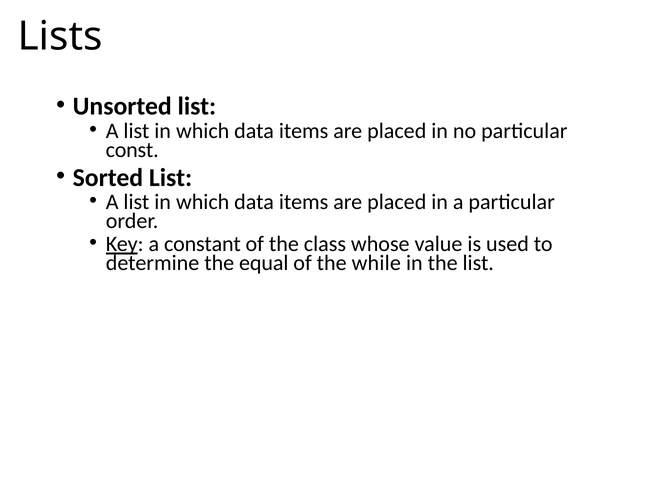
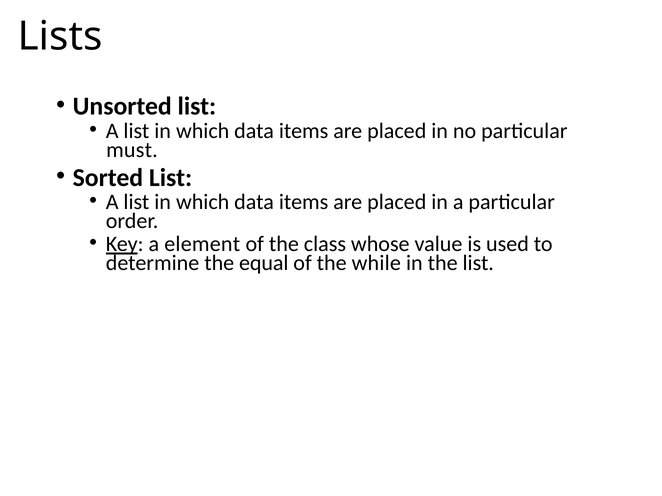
const: const -> must (132, 150)
constant: constant -> element (202, 244)
